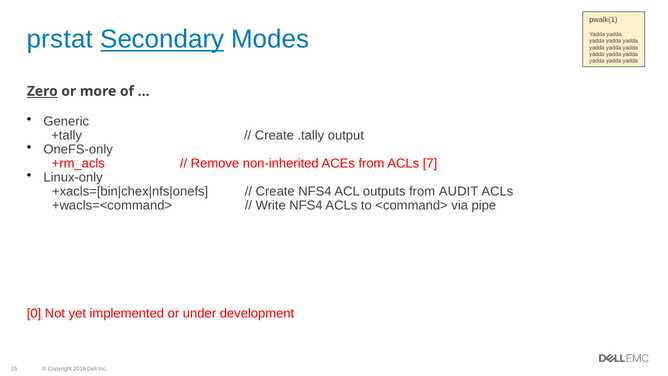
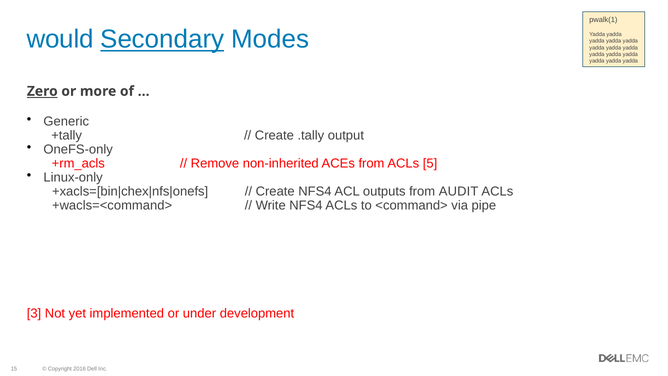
prstat: prstat -> would (60, 39)
7: 7 -> 5 (430, 163)
0: 0 -> 3 (34, 313)
